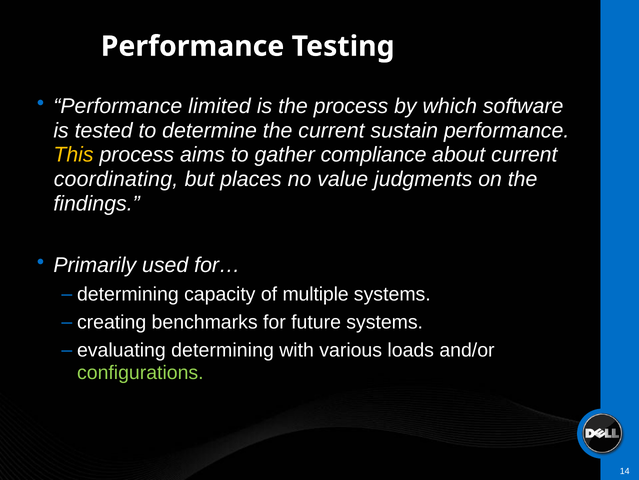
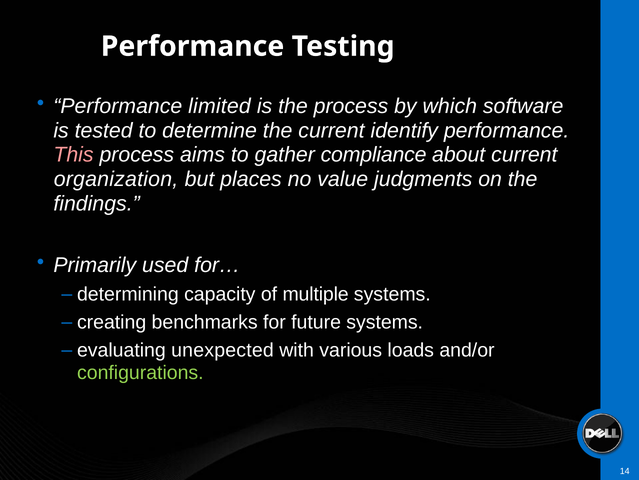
sustain: sustain -> identify (404, 130)
This colour: yellow -> pink (74, 155)
coordinating: coordinating -> organization (116, 179)
evaluating determining: determining -> unexpected (222, 350)
